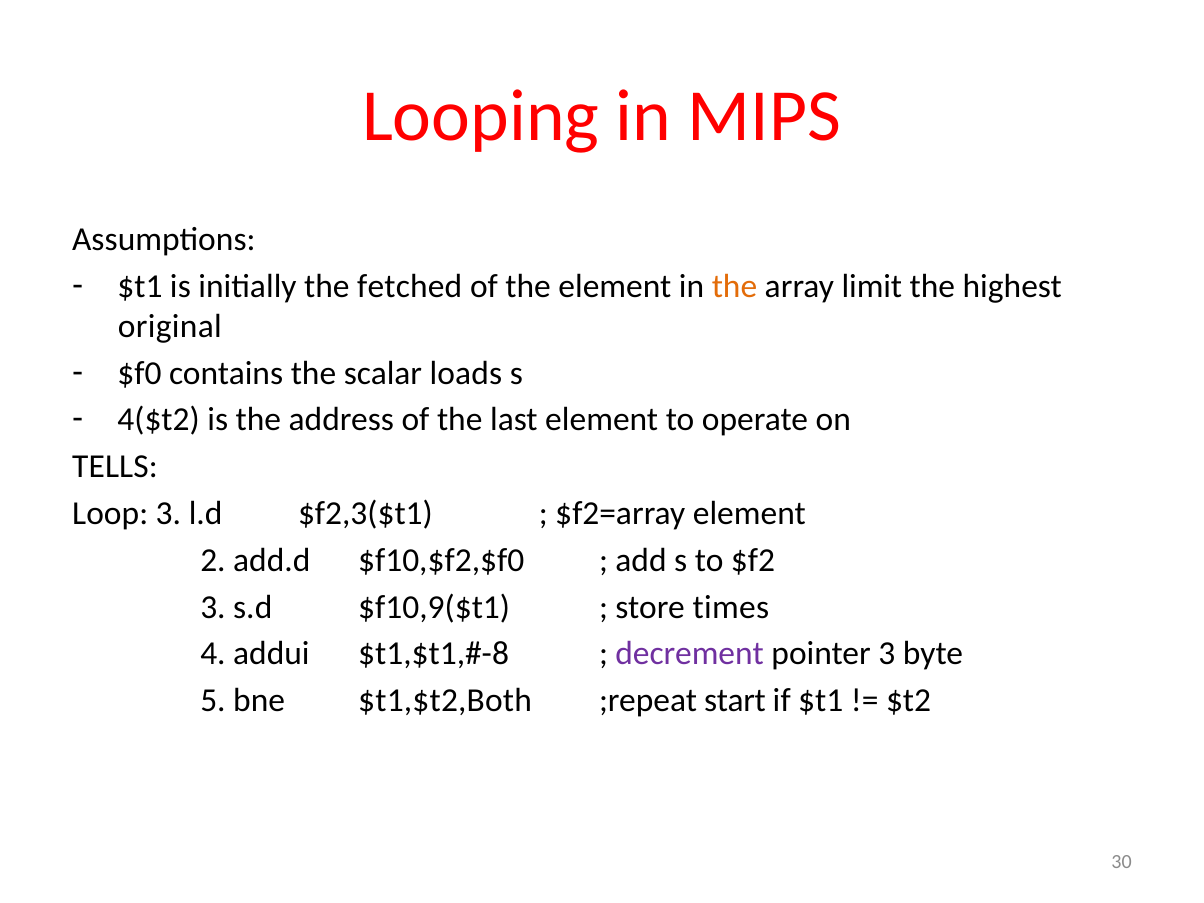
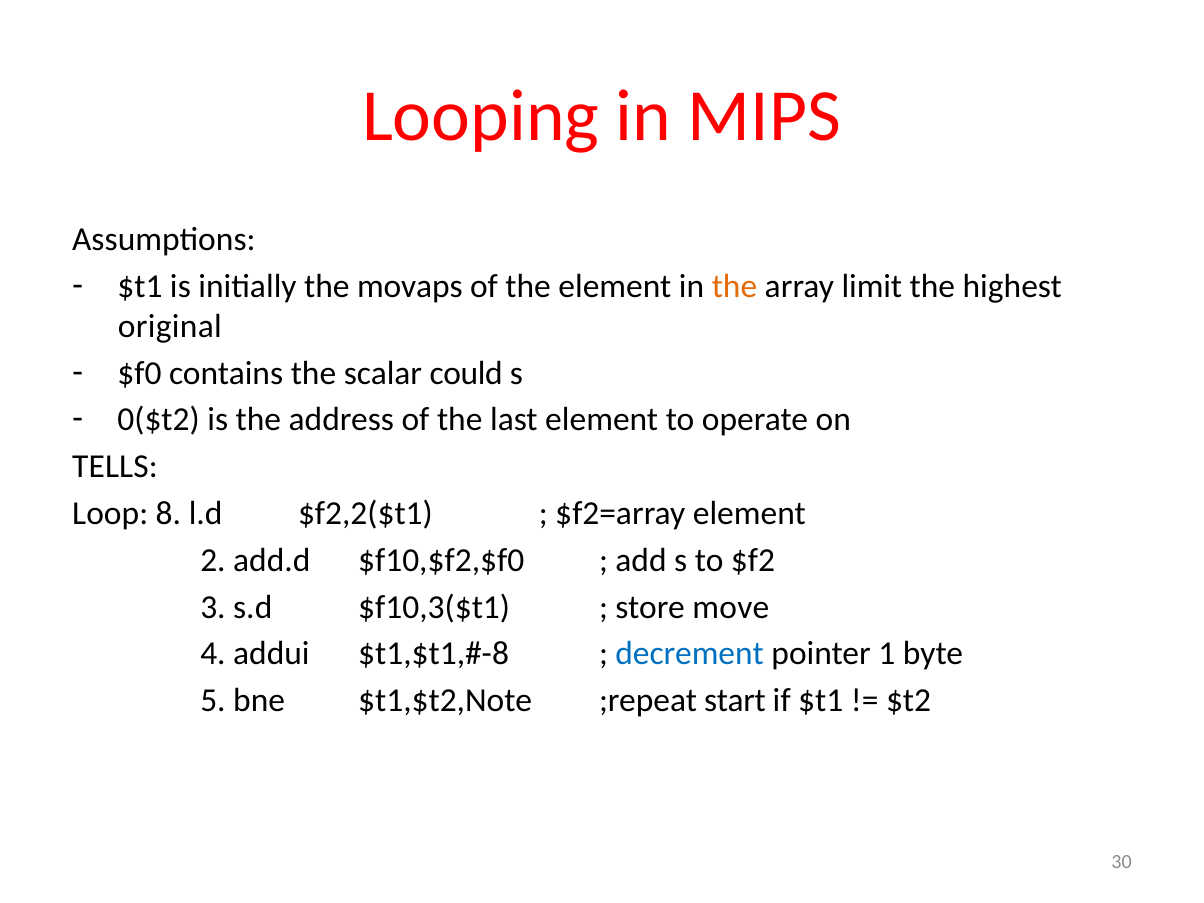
fetched: fetched -> movaps (410, 286)
loads: loads -> could (466, 373)
4($t2: 4($t2 -> 0($t2 (159, 420)
Loop 3: 3 -> 8 (168, 513)
$f2,3($t1: $f2,3($t1 -> $f2,2($t1 (365, 513)
$f10,9($t1: $f10,9($t1 -> $f10,3($t1 (434, 607)
times: times -> move (731, 607)
decrement colour: purple -> blue (690, 654)
pointer 3: 3 -> 1 (887, 654)
$t1,$t2,Both: $t1,$t2,Both -> $t1,$t2,Note (445, 701)
